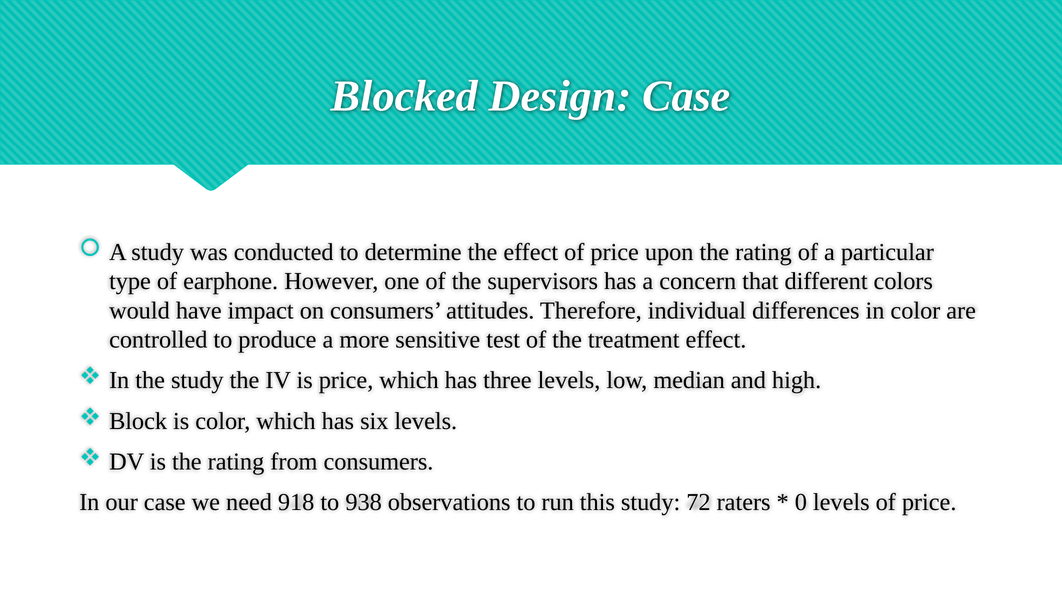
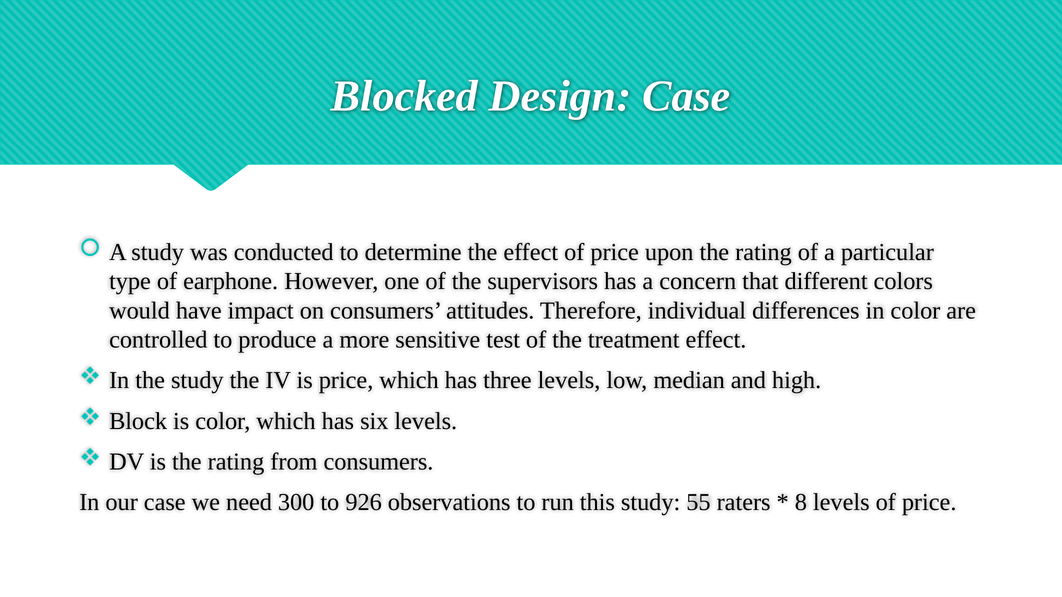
918: 918 -> 300 (296, 503)
938: 938 -> 926 (364, 503)
72: 72 -> 55 (699, 503)
0: 0 -> 8 (801, 503)
